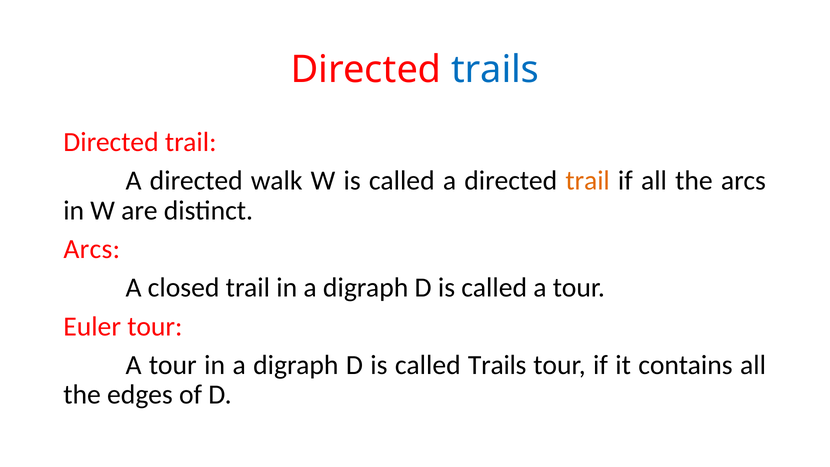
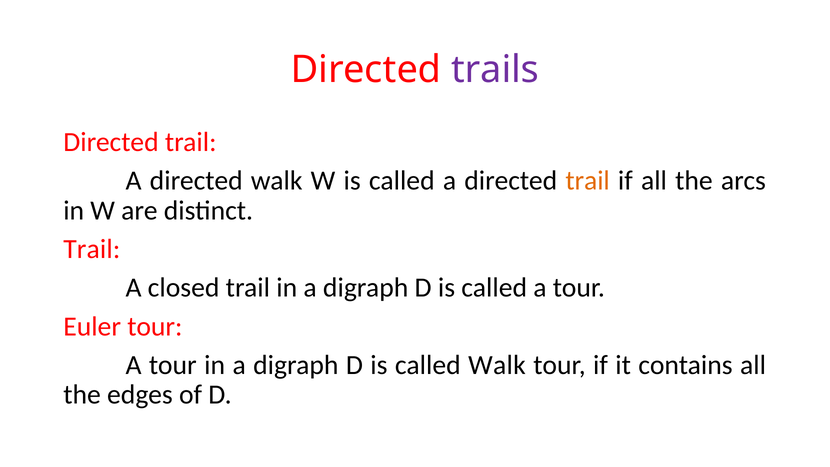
trails colour: blue -> purple (495, 70)
Arcs: Arcs -> Trail (92, 249)
called Trails: Trails -> Walk (497, 365)
